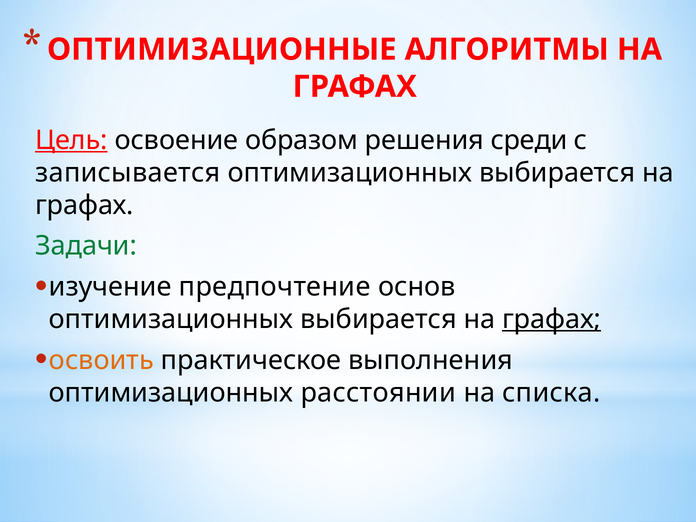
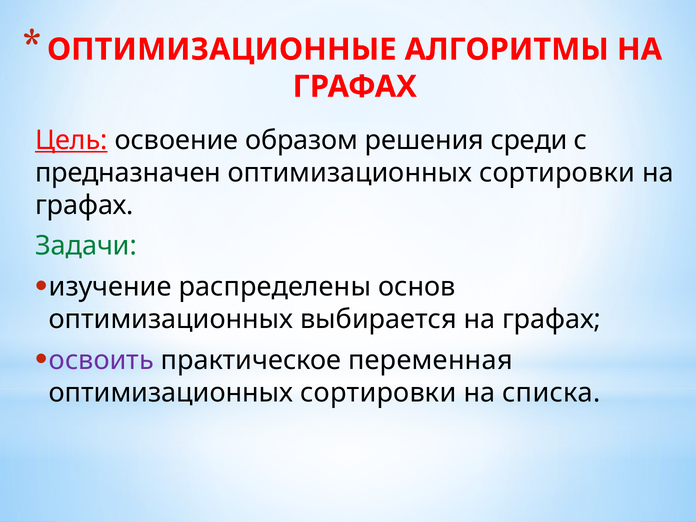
записывается: записывается -> предназначен (128, 173)
выбирается: выбирается -> сортировки (557, 173)
предпочтение: предпочтение -> распределены (275, 287)
графах underline: present -> none (552, 319)
освоить colour: orange -> purple (101, 360)
выполнения: выполнения -> переменная (430, 360)
расстоянии: расстоянии -> сортировки (378, 393)
